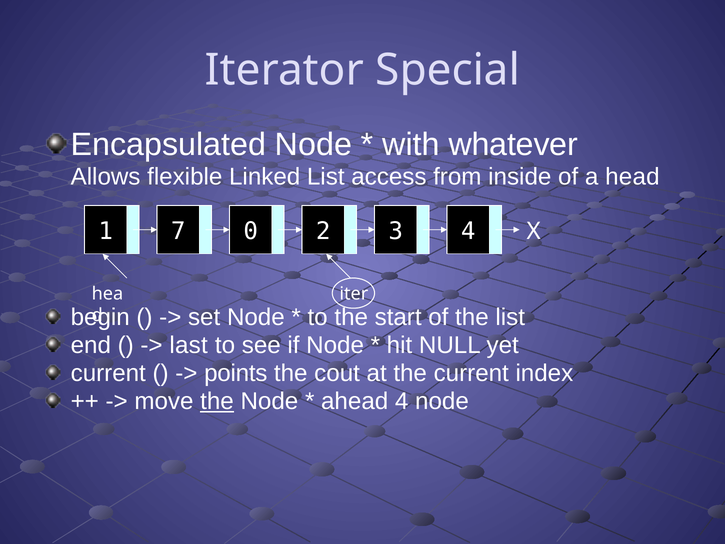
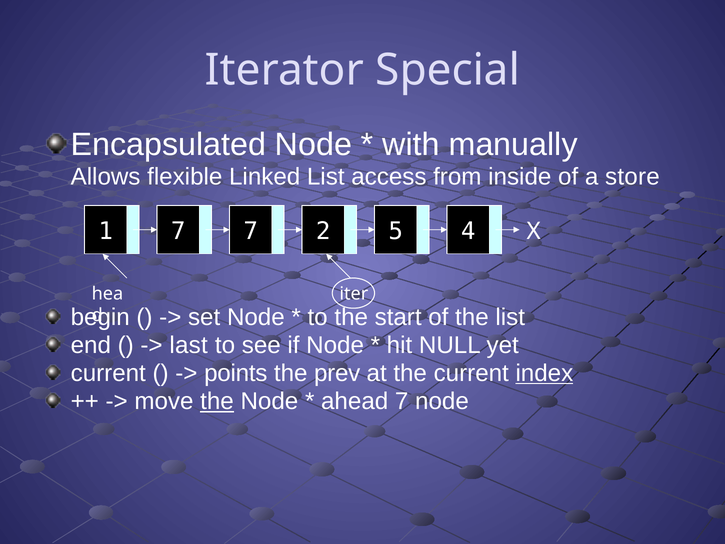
whatever: whatever -> manually (513, 145)
head: head -> store (632, 177)
7 0: 0 -> 7 (251, 231)
3: 3 -> 5 (396, 231)
cout: cout -> prev (337, 373)
index underline: none -> present (544, 373)
ahead 4: 4 -> 7 (402, 401)
